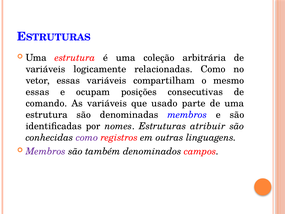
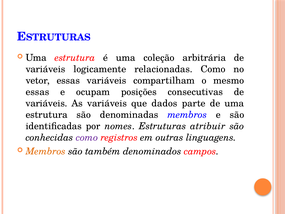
comando: comando -> variáveis (46, 103)
usado: usado -> dados (164, 103)
Membros colour: purple -> orange (46, 151)
